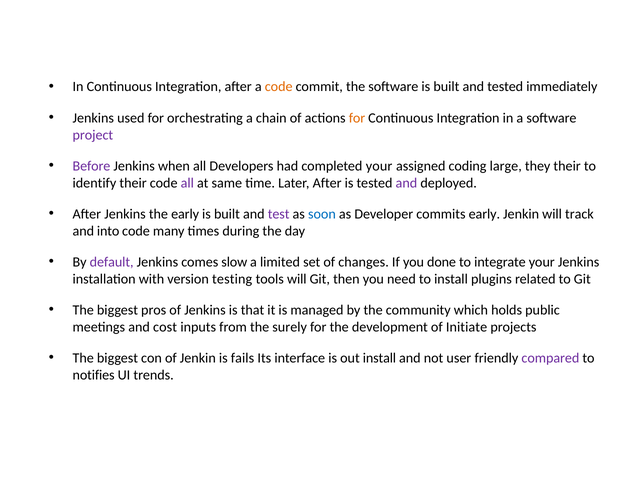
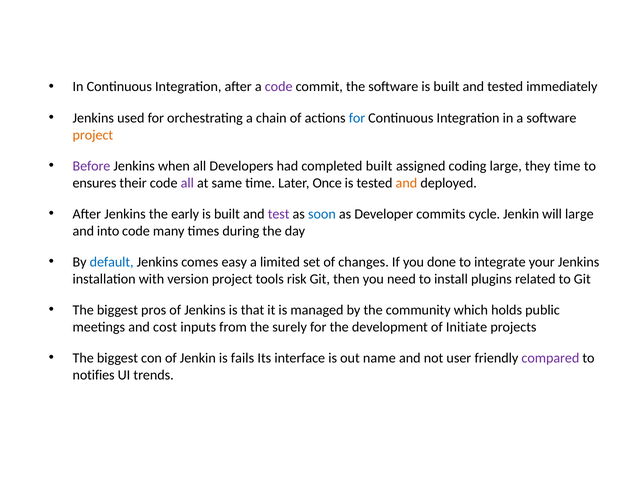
code colour: orange -> purple (279, 87)
for colour: orange -> blue (357, 118)
project colour: purple -> orange (93, 135)
completed your: your -> built (379, 166)
they their: their -> time (567, 166)
identify: identify -> ensures (95, 183)
Later After: After -> Once (327, 183)
and colour: purple -> orange (406, 183)
commits early: early -> cycle (484, 214)
will track: track -> large (579, 214)
default colour: purple -> blue (112, 262)
slow: slow -> easy (234, 262)
version testing: testing -> project (232, 279)
tools will: will -> risk (297, 279)
out install: install -> name (379, 358)
